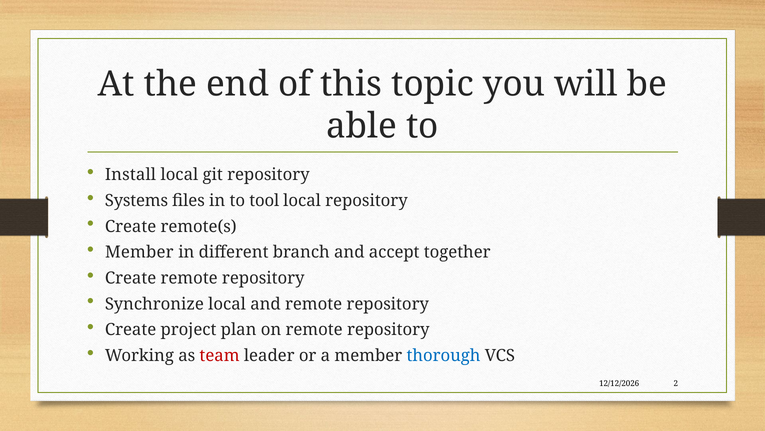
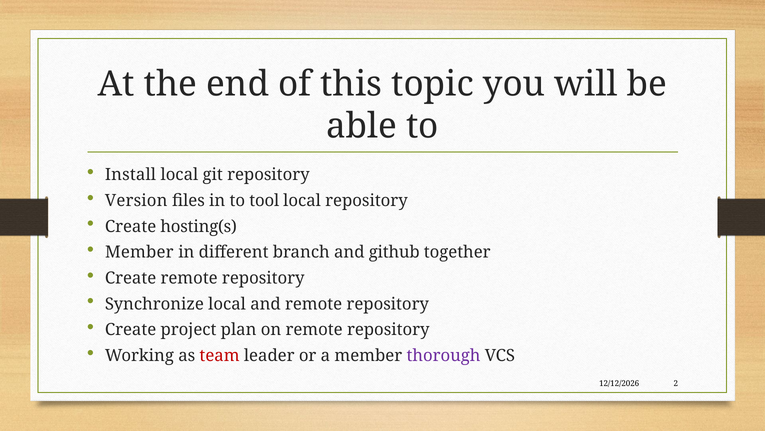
Systems: Systems -> Version (136, 200)
remote(s: remote(s -> hosting(s (199, 226)
accept: accept -> github (394, 252)
thorough colour: blue -> purple (443, 355)
